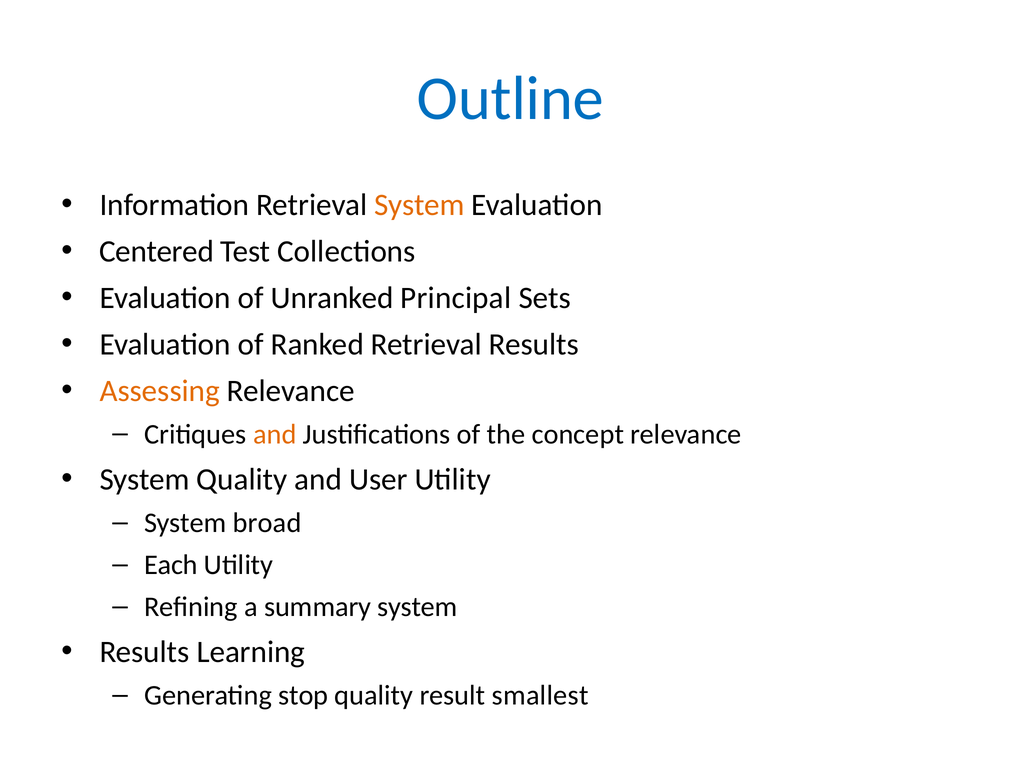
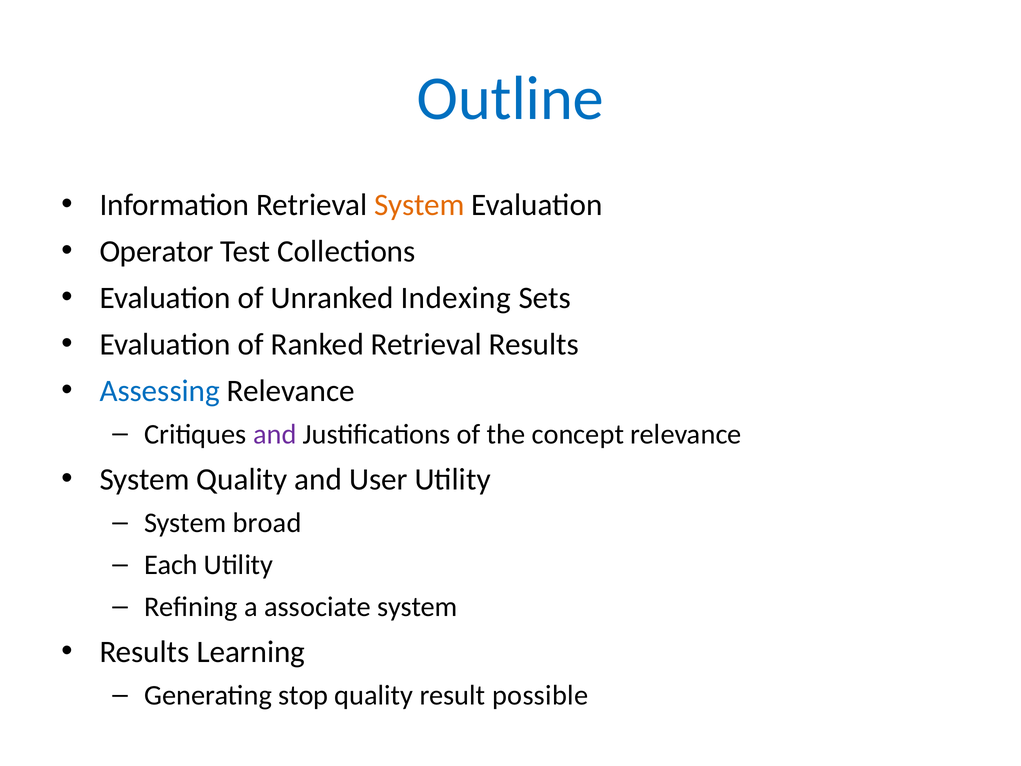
Centered: Centered -> Operator (157, 251)
Principal: Principal -> Indexing (456, 298)
Assessing colour: orange -> blue (160, 391)
and colour: orange -> purple (275, 434)
summary: summary -> associate (318, 607)
smallest: smallest -> possible (540, 695)
